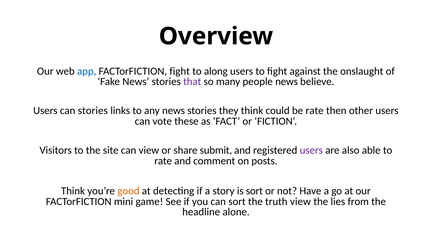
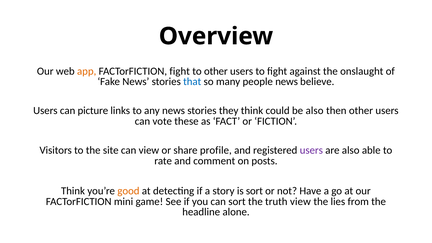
app colour: blue -> orange (87, 71)
to along: along -> other (216, 71)
that colour: purple -> blue (192, 82)
can stories: stories -> picture (93, 111)
be rate: rate -> also (315, 111)
submit: submit -> profile (216, 150)
